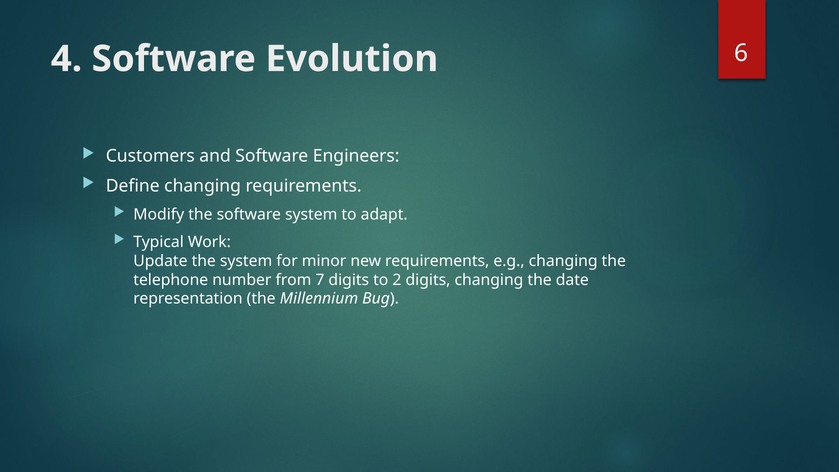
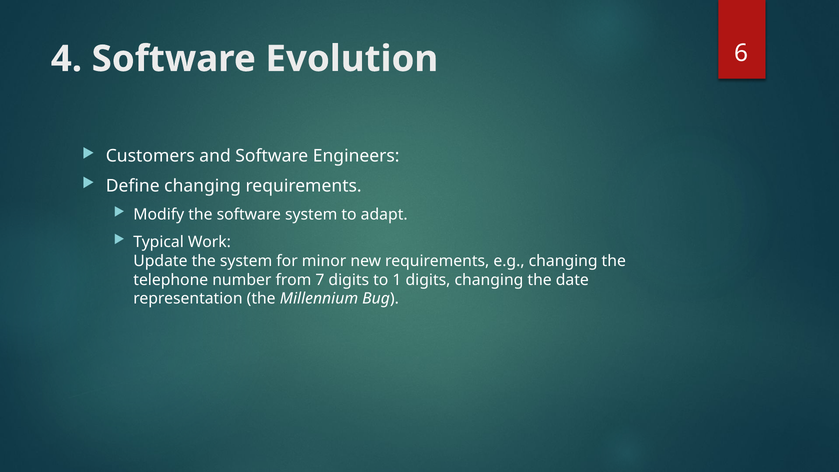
2: 2 -> 1 (397, 280)
